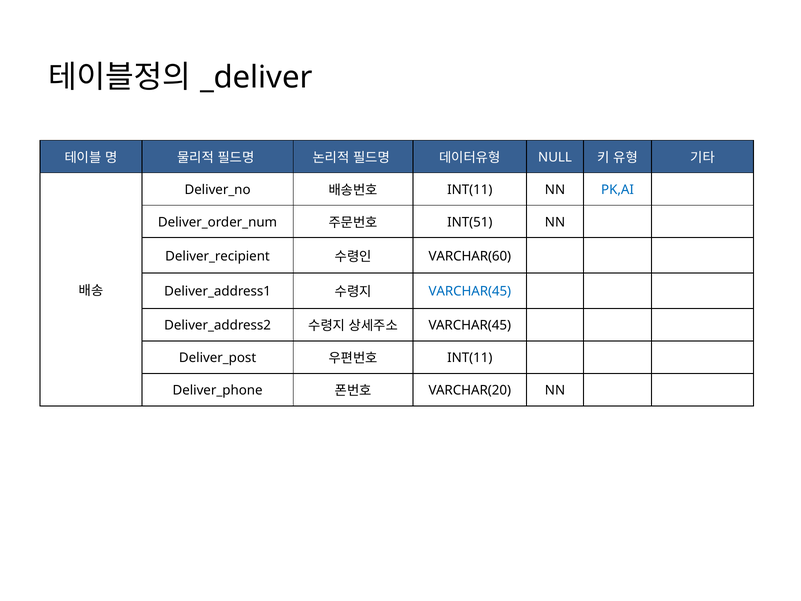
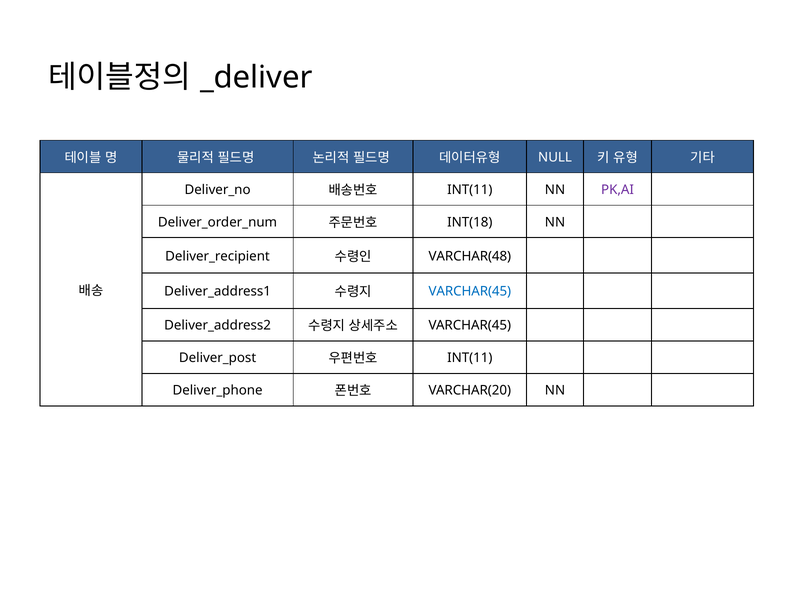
PK,AI colour: blue -> purple (618, 190)
INT(51: INT(51 -> INT(18 (470, 222)
VARCHAR(60: VARCHAR(60 -> VARCHAR(48 (470, 256)
